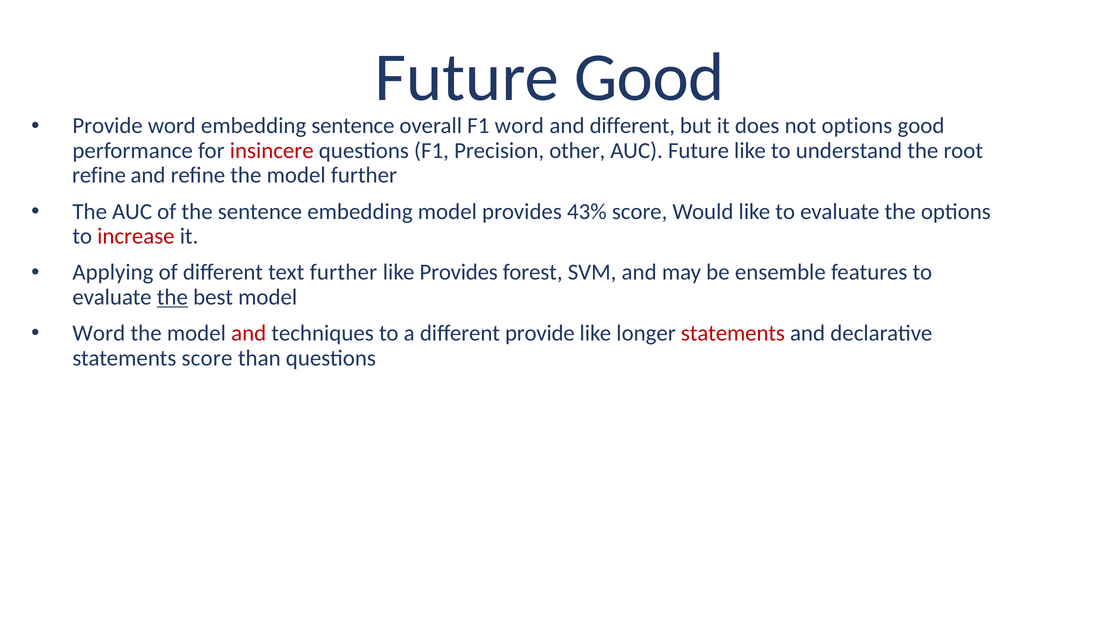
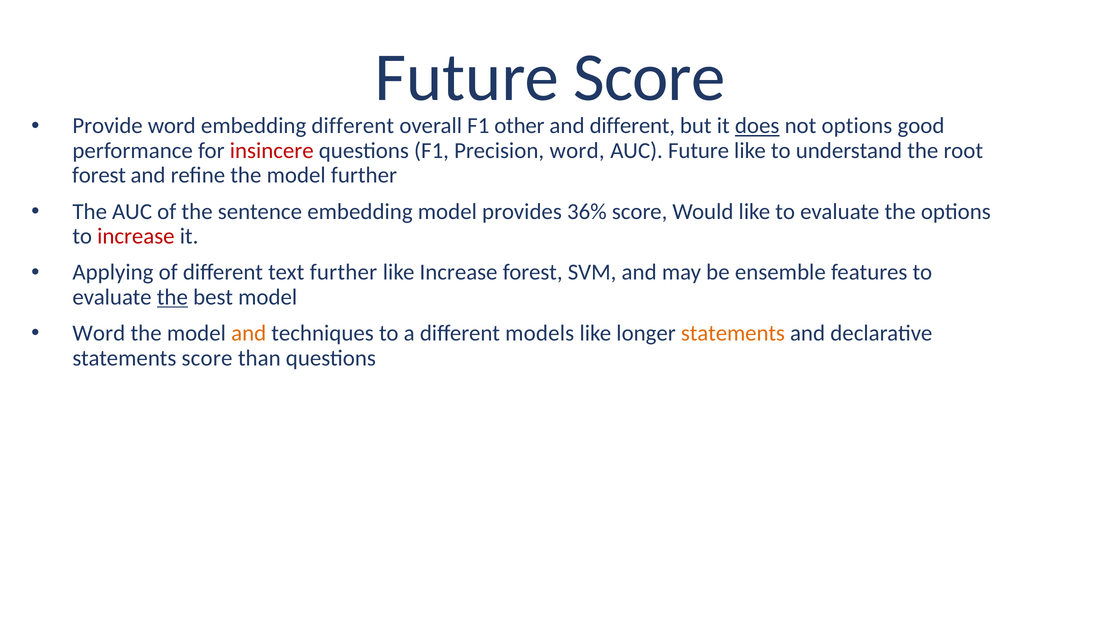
Future Good: Good -> Score (649, 77)
embedding sentence: sentence -> different (353, 126)
F1 word: word -> other (519, 126)
does underline: none -> present (757, 126)
Precision other: other -> word (577, 151)
refine: refine -> forest (99, 175)
43%: 43% -> 36% (587, 212)
like Provides: Provides -> Increase (459, 272)
and colour: red -> orange (249, 333)
different provide: provide -> models (540, 333)
statements colour: red -> orange (733, 333)
